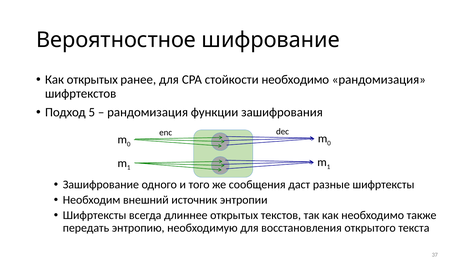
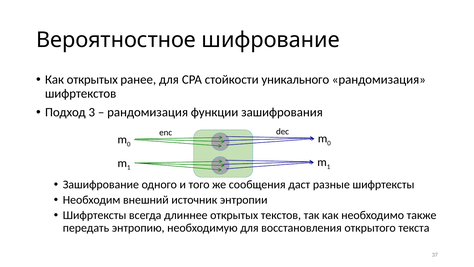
стойкости необходимо: необходимо -> уникального (295, 80)
5: 5 -> 3 (92, 112)
